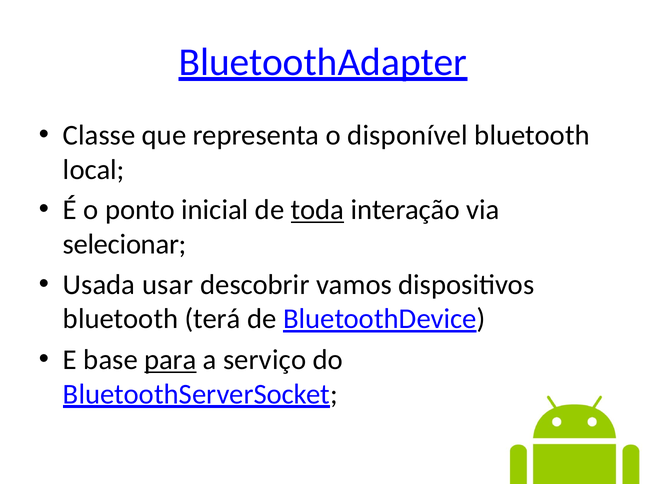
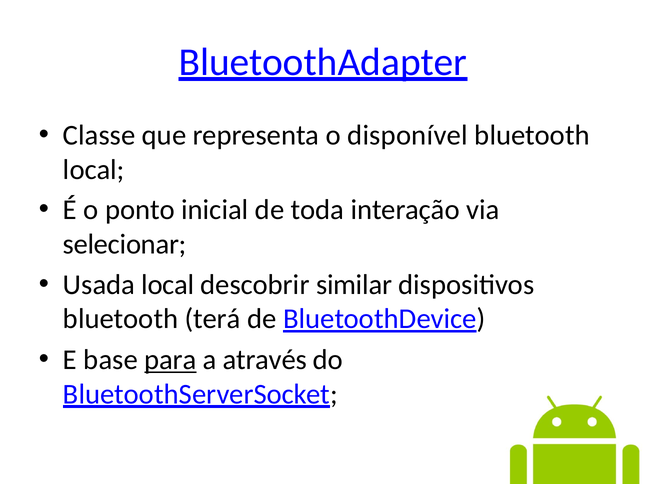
toda underline: present -> none (317, 210)
Usada usar: usar -> local (168, 285)
vamos: vamos -> similar (354, 285)
serviço: serviço -> através (265, 360)
